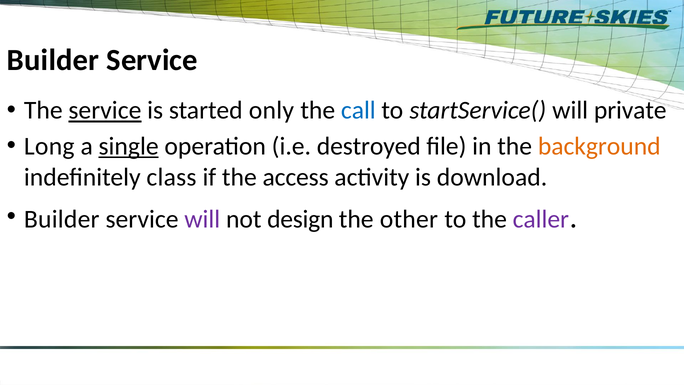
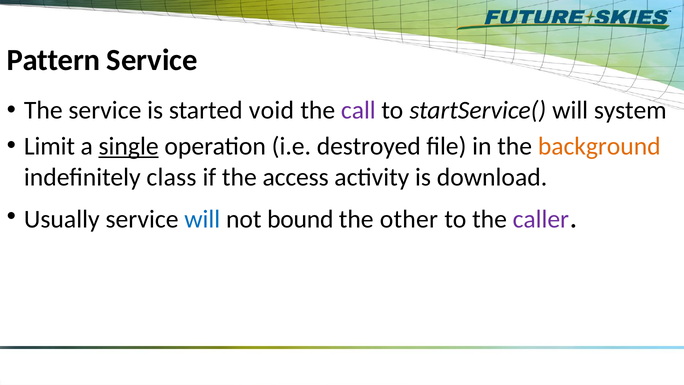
Builder: Builder -> Pattern (53, 60)
service underline: present -> none (105, 110)
only: only -> void (271, 110)
call colour: blue -> purple (358, 110)
private: private -> system (630, 110)
Long: Long -> Limit (49, 146)
Builder: Builder -> Usually (62, 219)
will colour: purple -> blue (202, 219)
design: design -> bound (300, 219)
